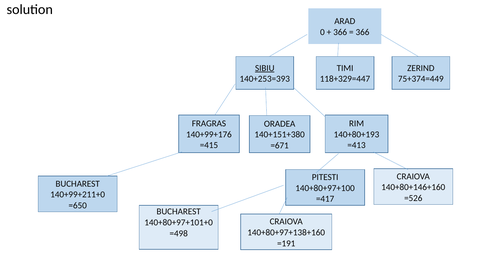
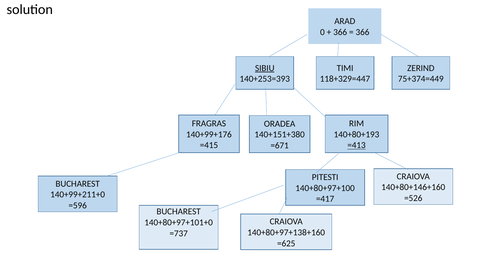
=413 underline: none -> present (357, 145)
=650: =650 -> =596 (78, 205)
=498: =498 -> =737 (179, 233)
=191: =191 -> =625 (286, 243)
